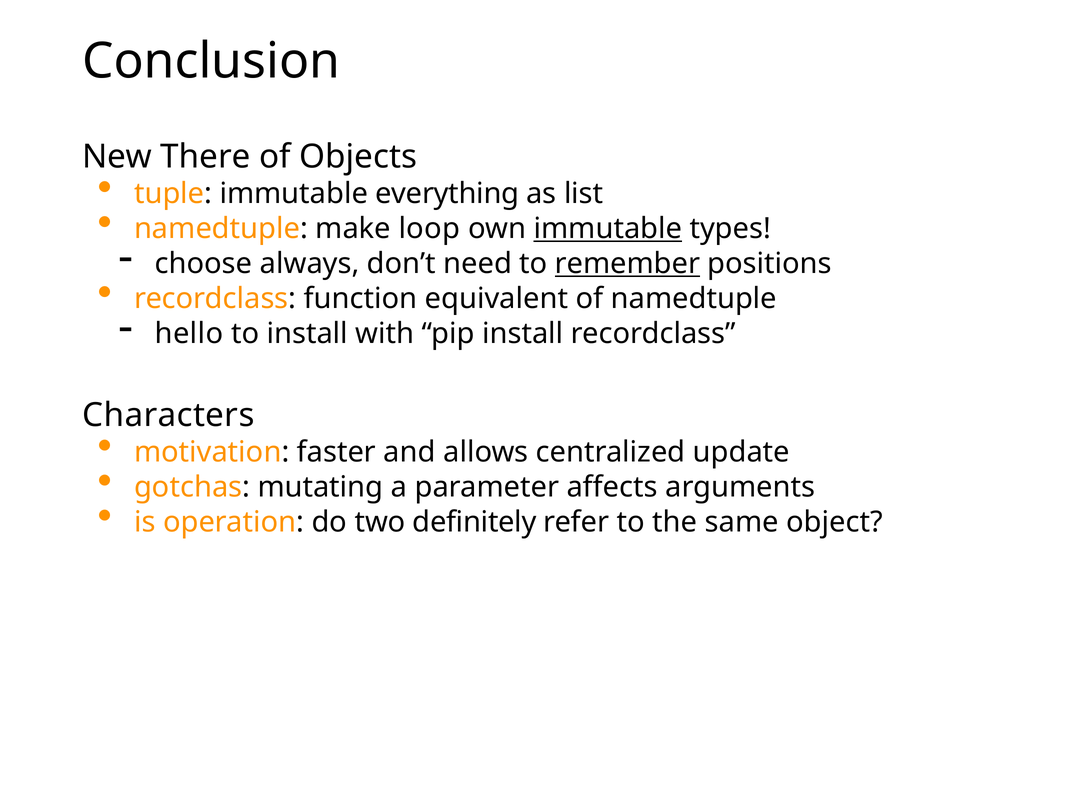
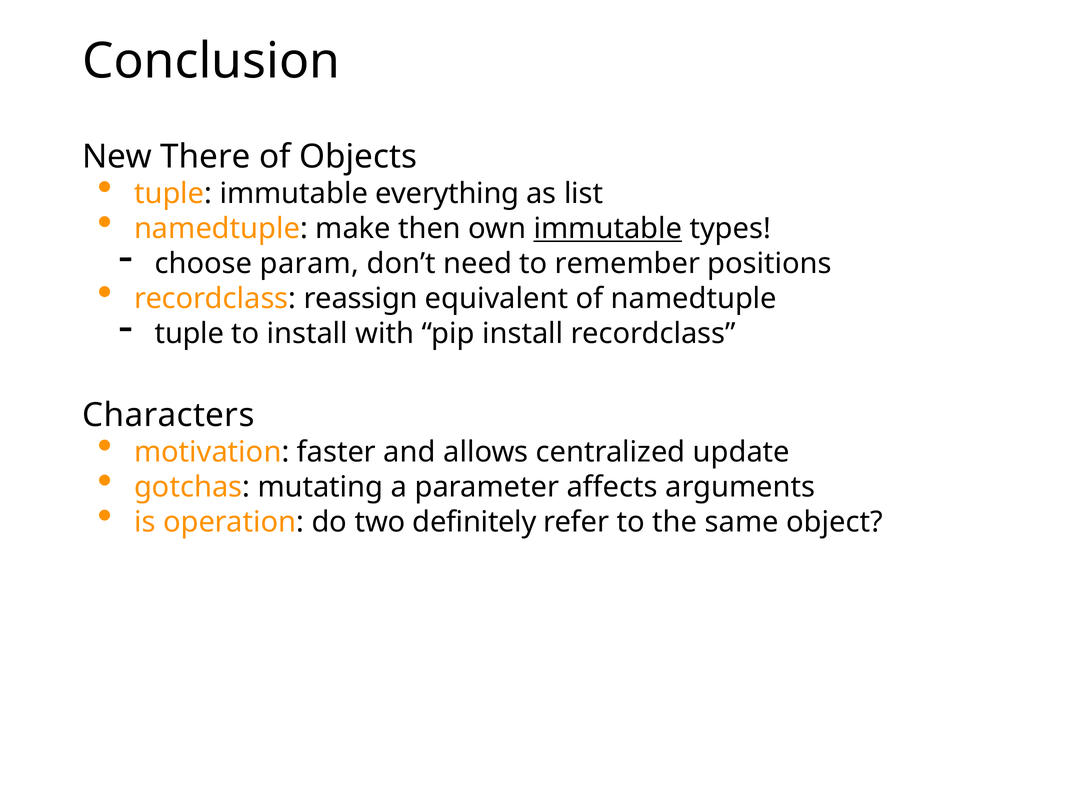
loop: loop -> then (430, 229)
always: always -> param (310, 264)
remember underline: present -> none (628, 264)
function: function -> reassign (361, 299)
hello: hello -> tuple (189, 334)
